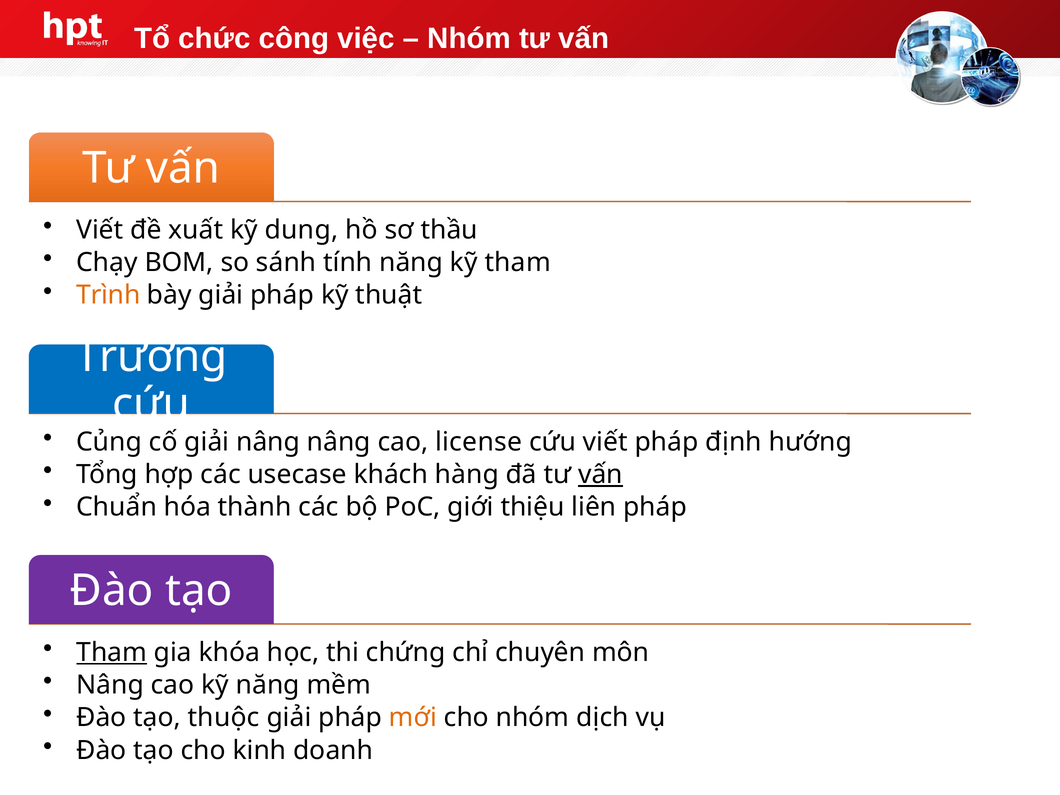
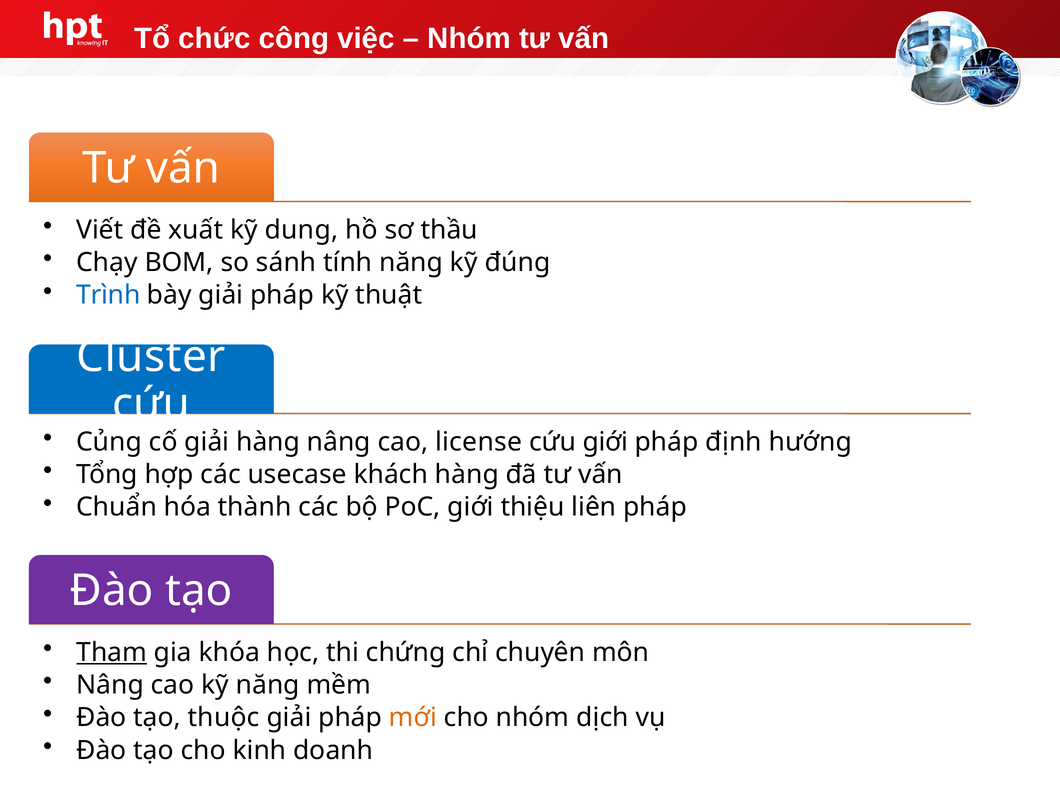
kỹ tham: tham -> đúng (518, 263)
Trình colour: orange -> blue (108, 295)
Trương: Trương -> Cluster (151, 357)
giải nâng: nâng -> hàng (268, 442)
cứu viết: viết -> giới (606, 442)
vấn underline: present -> none (600, 475)
